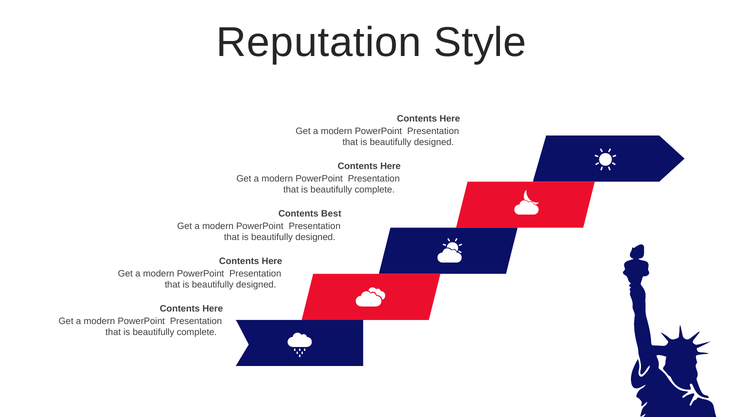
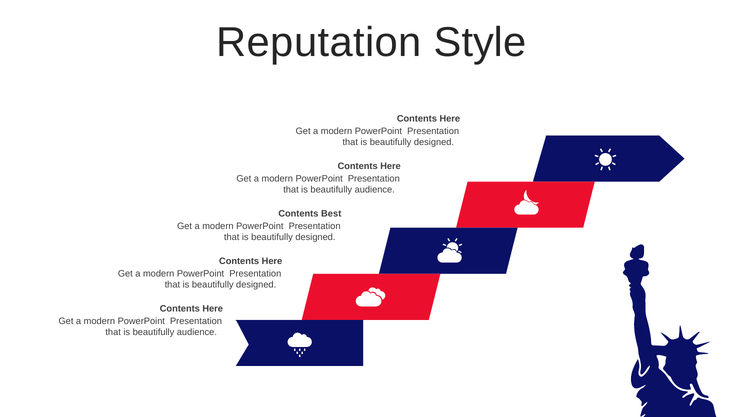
complete: complete -> audience (375, 190)
complete: complete -> audience (197, 332)
